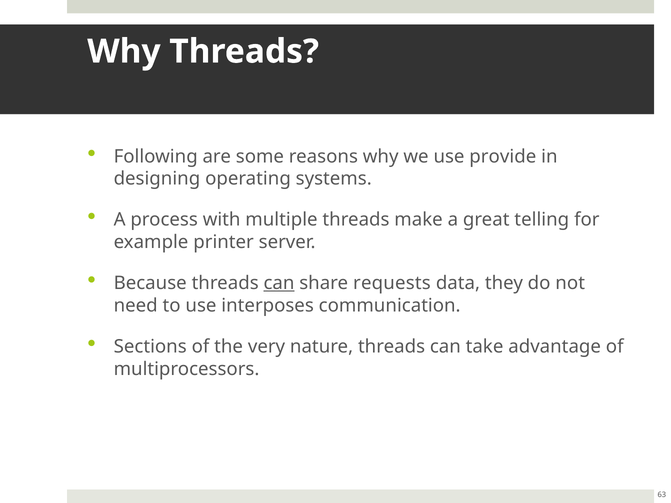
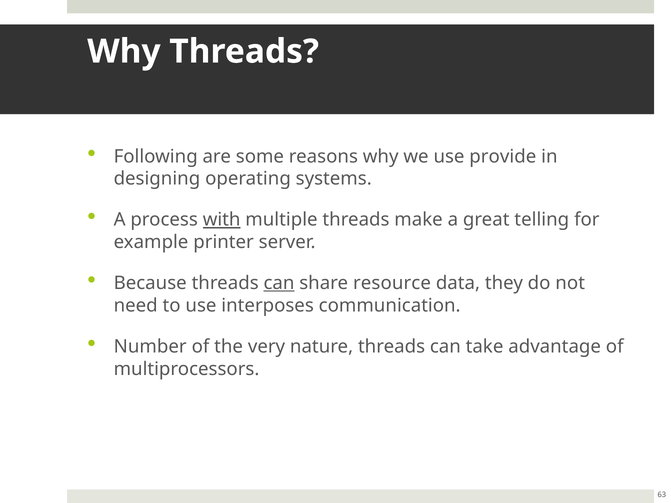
with underline: none -> present (222, 220)
requests: requests -> resource (392, 283)
Sections: Sections -> Number (150, 347)
